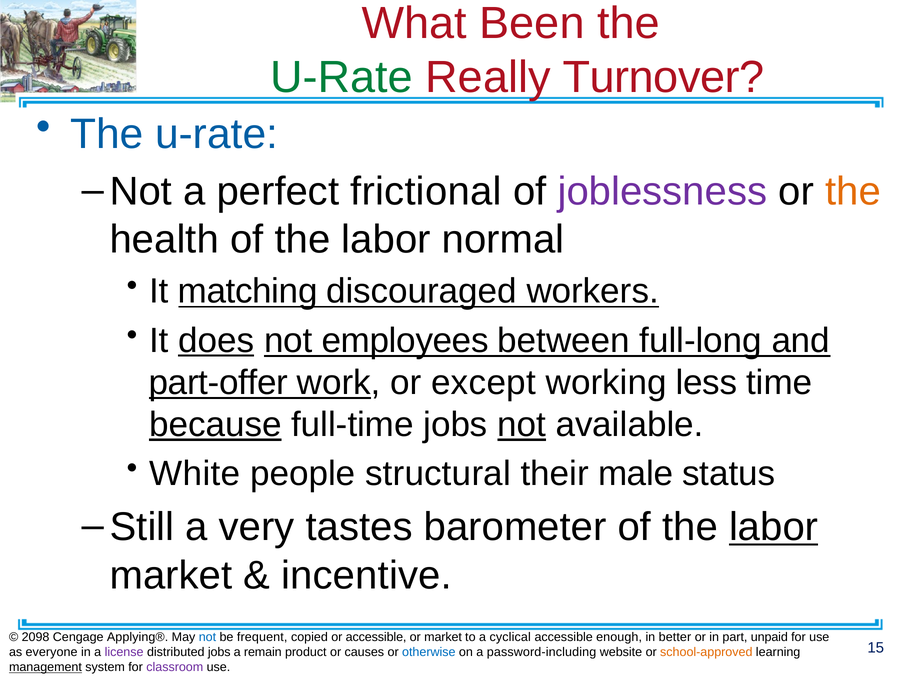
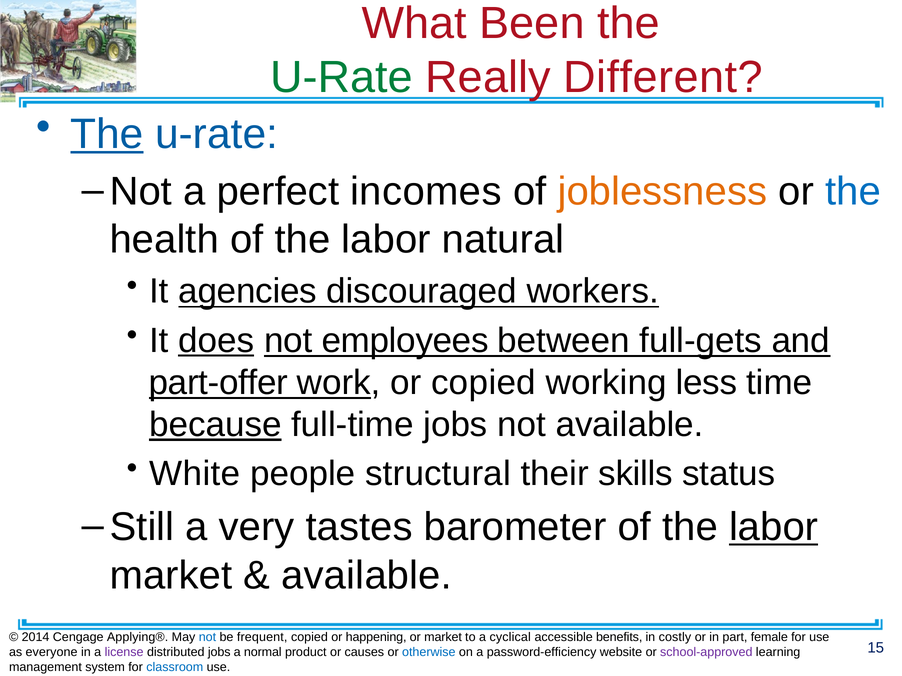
Turnover: Turnover -> Different (663, 78)
The underline: none -> present (107, 134)
frictional: frictional -> incomes (426, 192)
joblessness colour: purple -> orange (662, 192)
the colour: orange -> blue (853, 192)
normal: normal -> natural (503, 240)
matching: matching -> agencies (248, 292)
full-long: full-long -> full-gets (701, 341)
or except: except -> copied (484, 383)
not underline: present -> none (522, 425)
male: male -> skills (636, 474)
incentive: incentive -> available (367, 576)
2098: 2098 -> 2014 (36, 638)
or accessible: accessible -> happening (376, 638)
enough: enough -> benefits (619, 638)
better: better -> costly (675, 638)
unpaid: unpaid -> female (769, 638)
remain: remain -> normal (263, 653)
password-including: password-including -> password-efficiency (542, 653)
school-approved colour: orange -> purple (706, 653)
management underline: present -> none (45, 668)
classroom colour: purple -> blue (175, 668)
